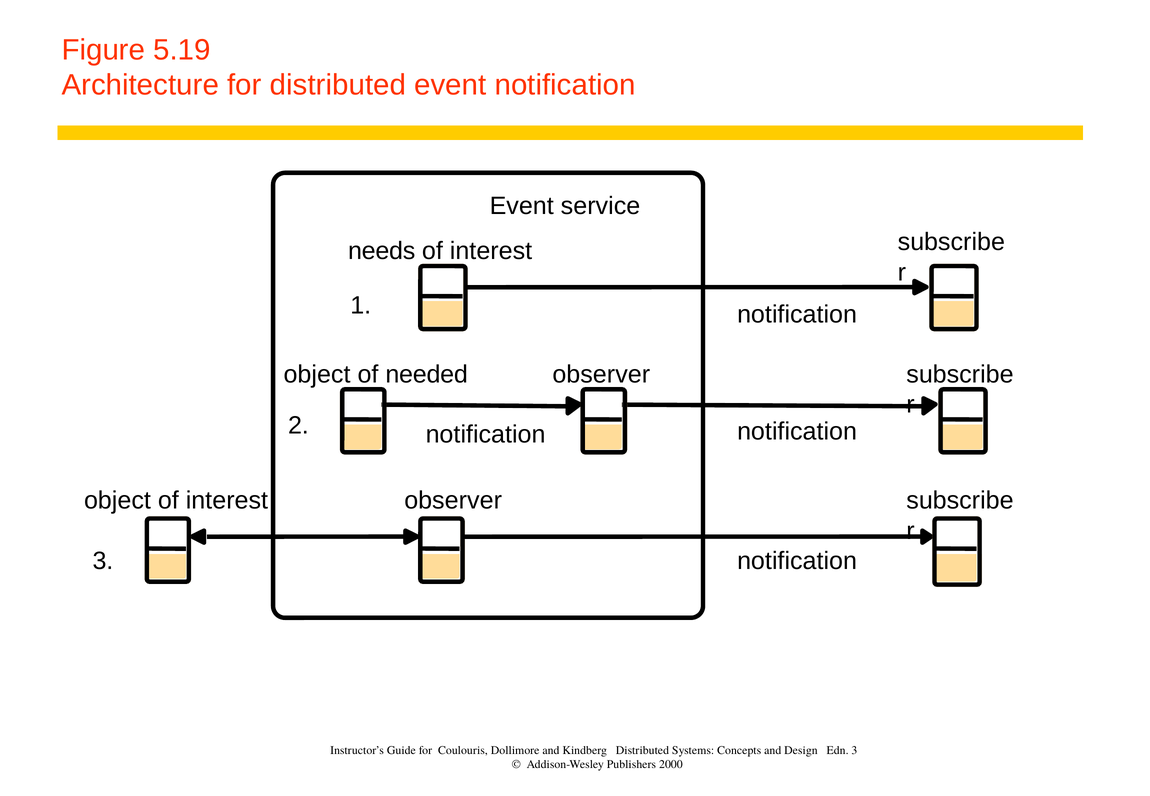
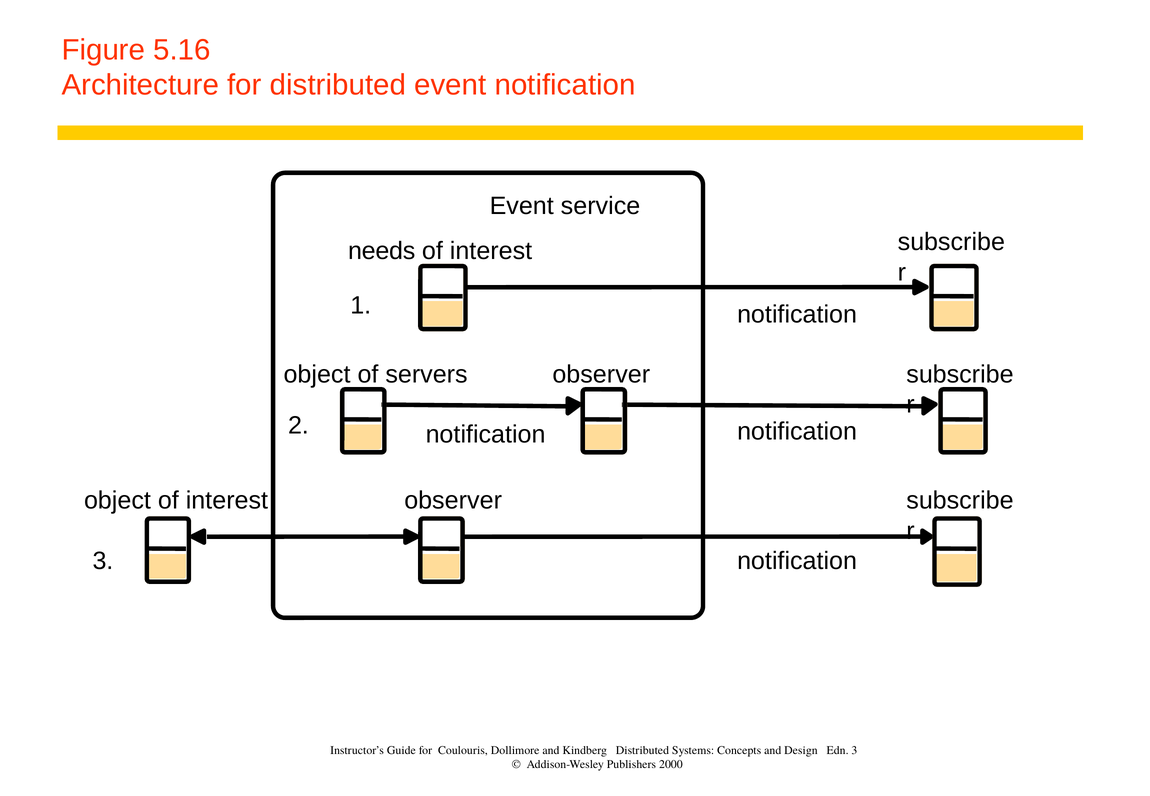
5.19: 5.19 -> 5.16 (182, 50)
needed: needed -> servers (427, 375)
